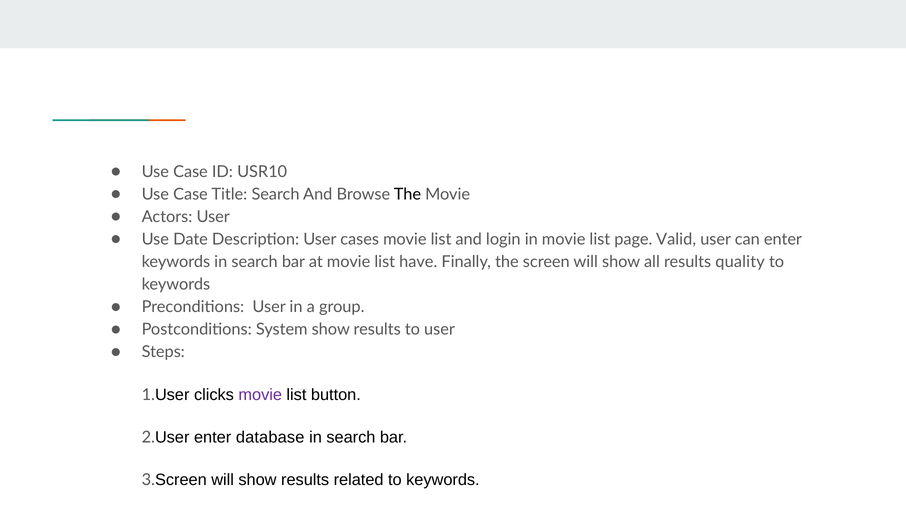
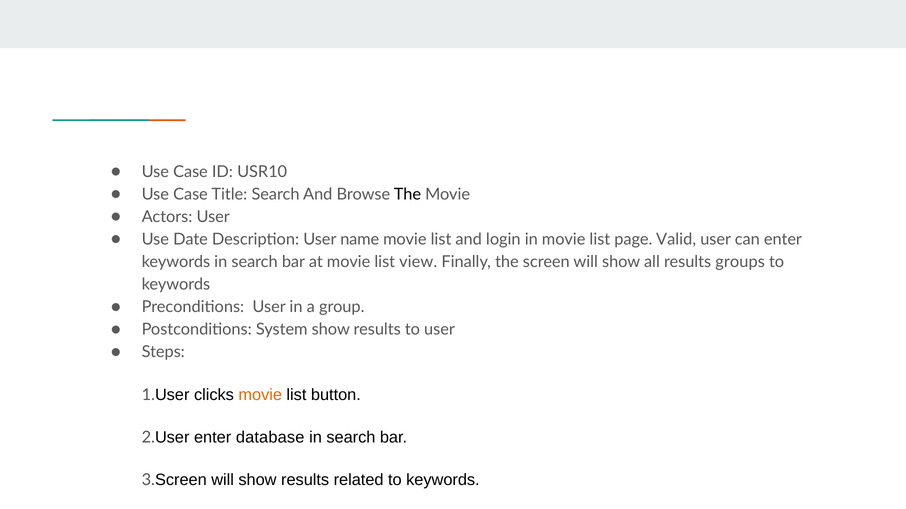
cases: cases -> name (360, 240)
have: have -> view (418, 262)
quality: quality -> groups (740, 262)
movie colour: purple -> orange (260, 395)
